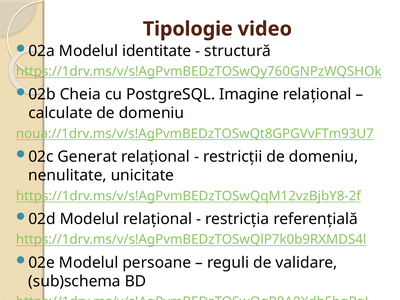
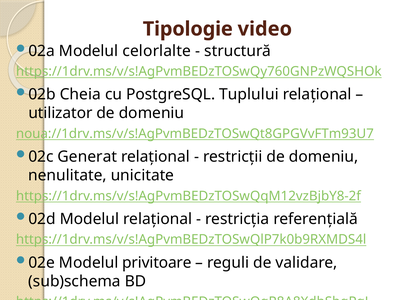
identitate: identitate -> celorlalte (157, 51)
Imagine: Imagine -> Tuplului (249, 95)
calculate: calculate -> utilizator (60, 113)
persoane: persoane -> privitoare (157, 263)
